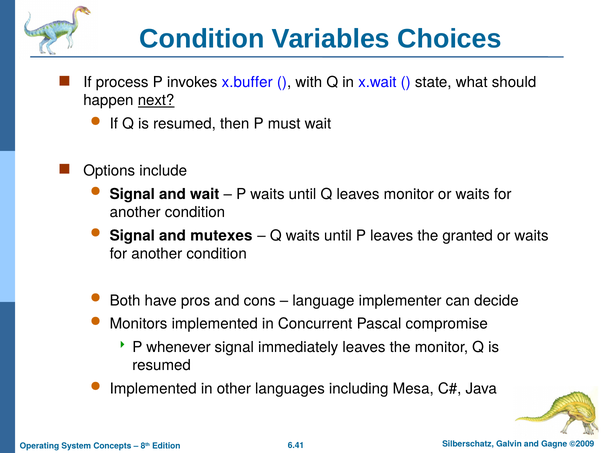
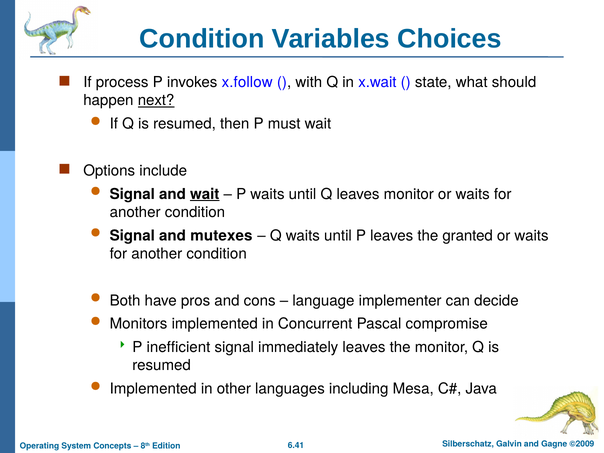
x.buffer: x.buffer -> x.follow (247, 82)
wait underline: none -> present (205, 194)
whenever: whenever -> inefficient (178, 347)
